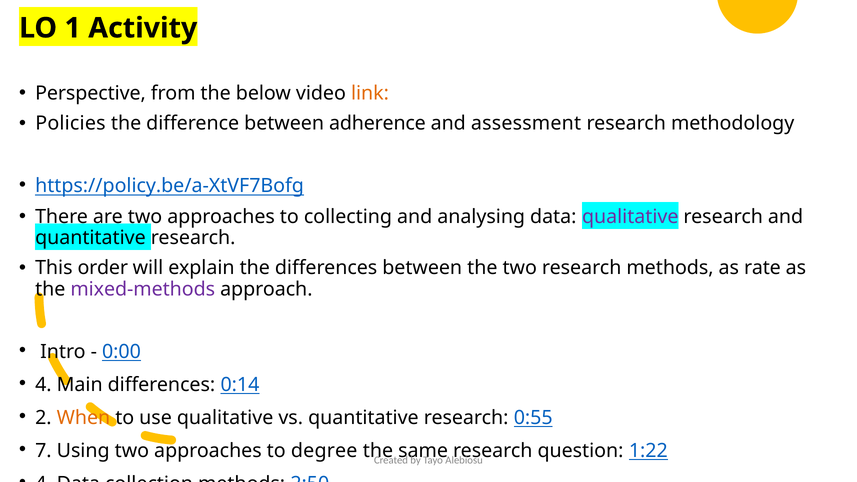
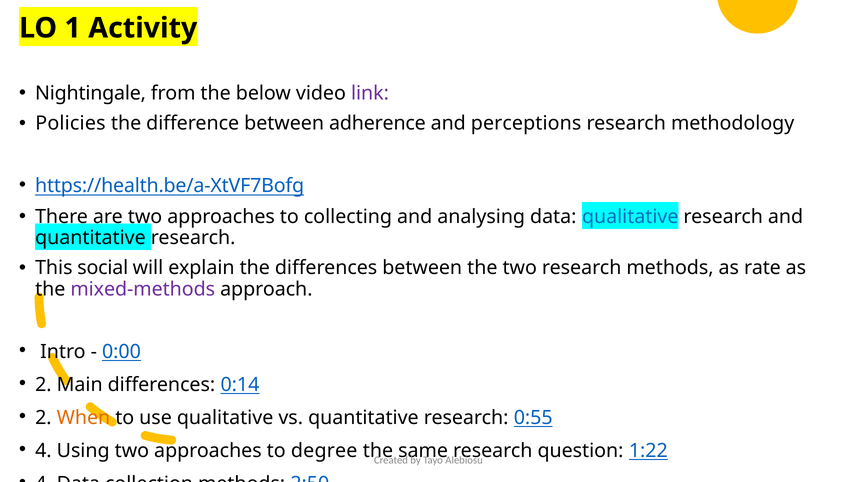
Perspective: Perspective -> Nightingale (91, 93)
link colour: orange -> purple (370, 93)
assessment: assessment -> perceptions (526, 123)
https://policy.be/a-XtVF7Bofg: https://policy.be/a-XtVF7Bofg -> https://health.be/a-XtVF7Bofg (170, 186)
qualitative colour: purple -> blue (630, 217)
order: order -> social (103, 268)
4: 4 -> 2 (43, 385)
7: 7 -> 4 (43, 451)
